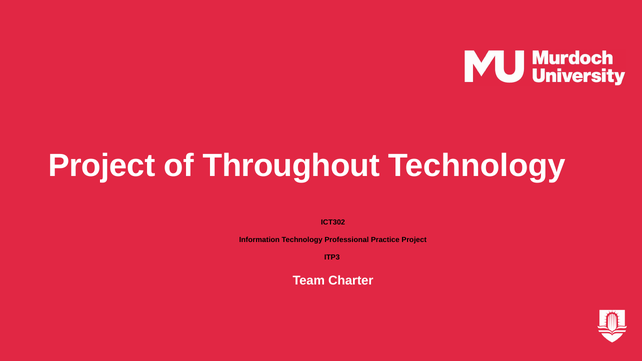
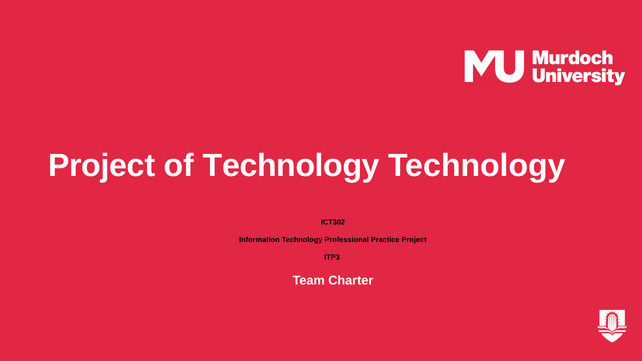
of Throughout: Throughout -> Technology (291, 166)
